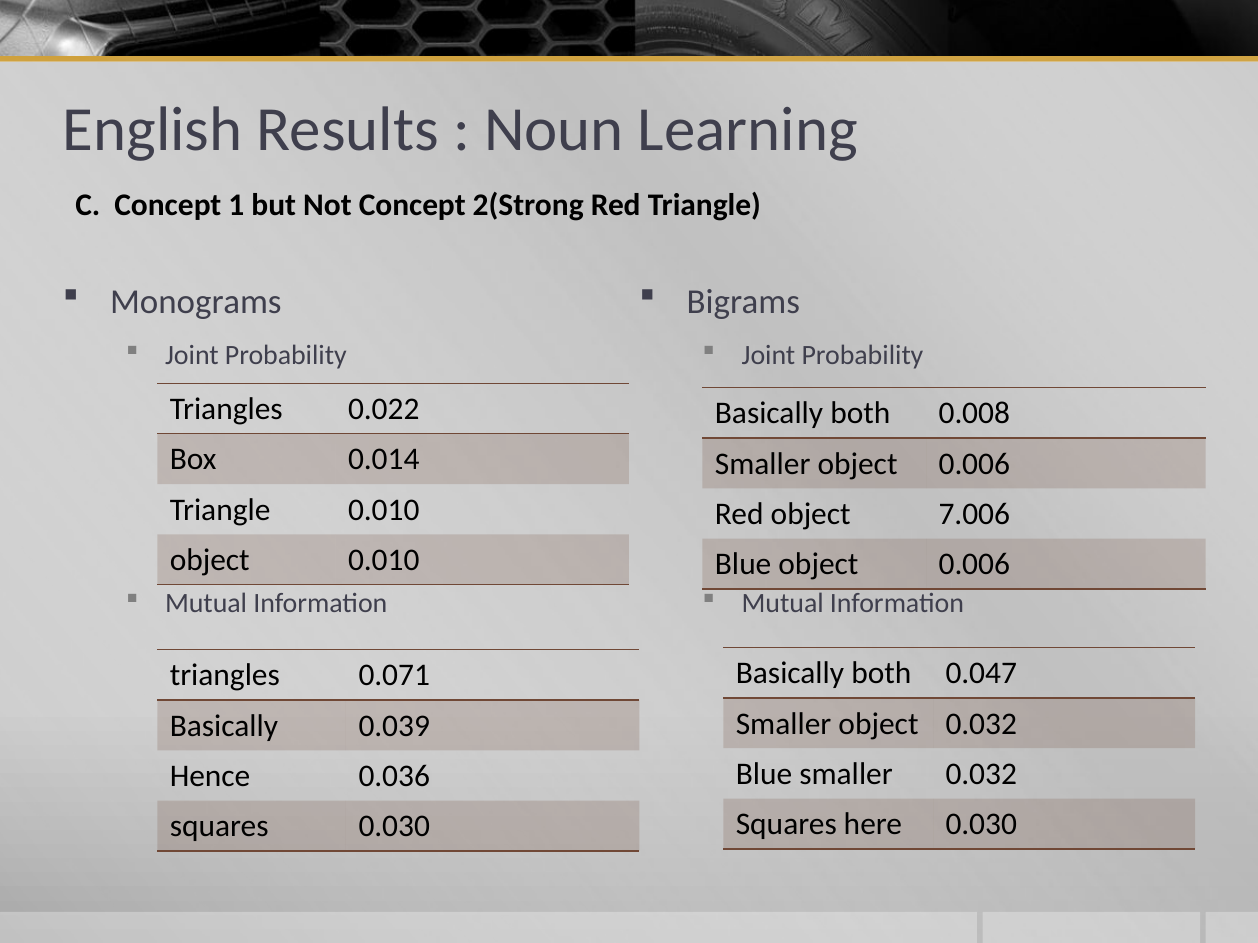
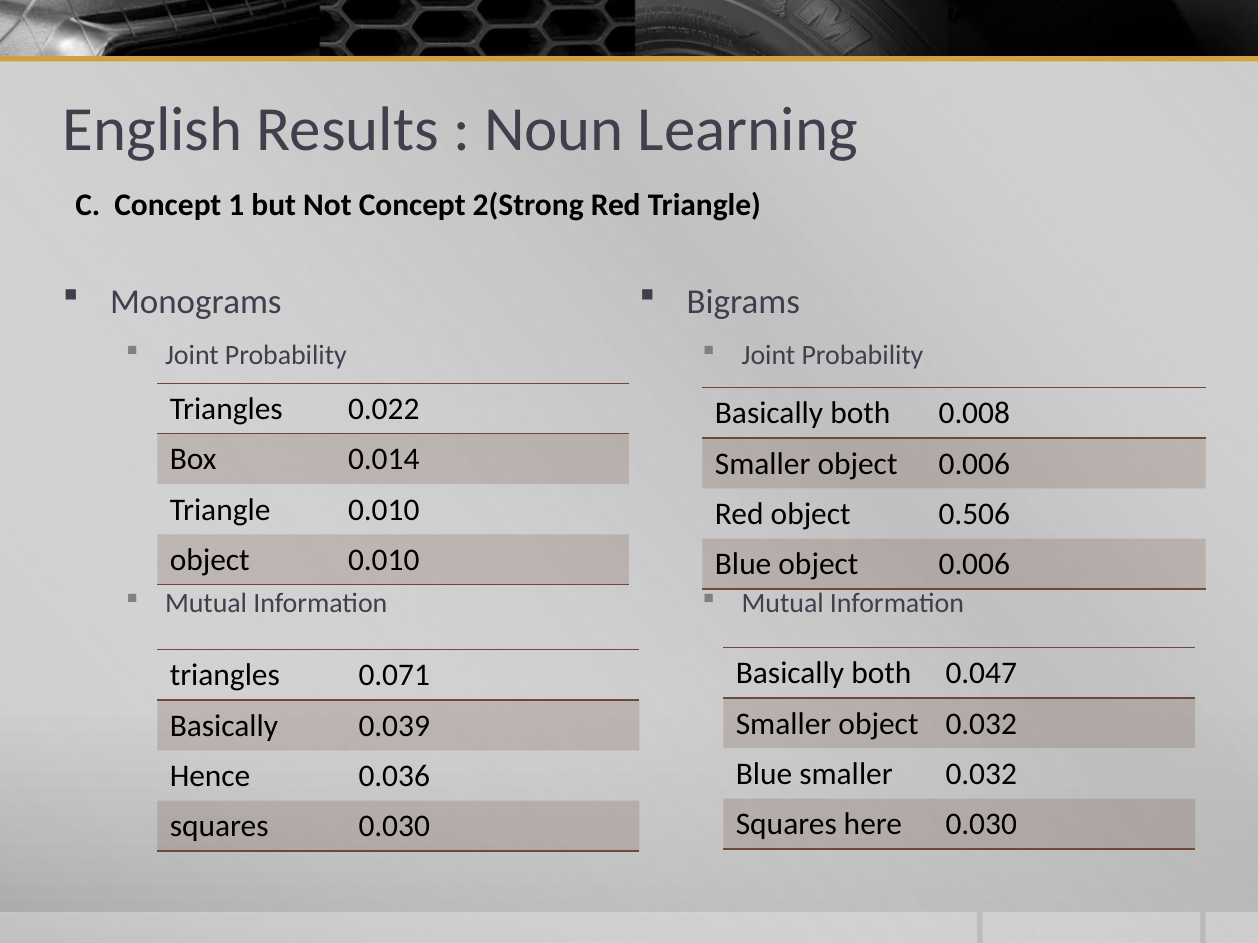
7.006: 7.006 -> 0.506 (974, 515)
